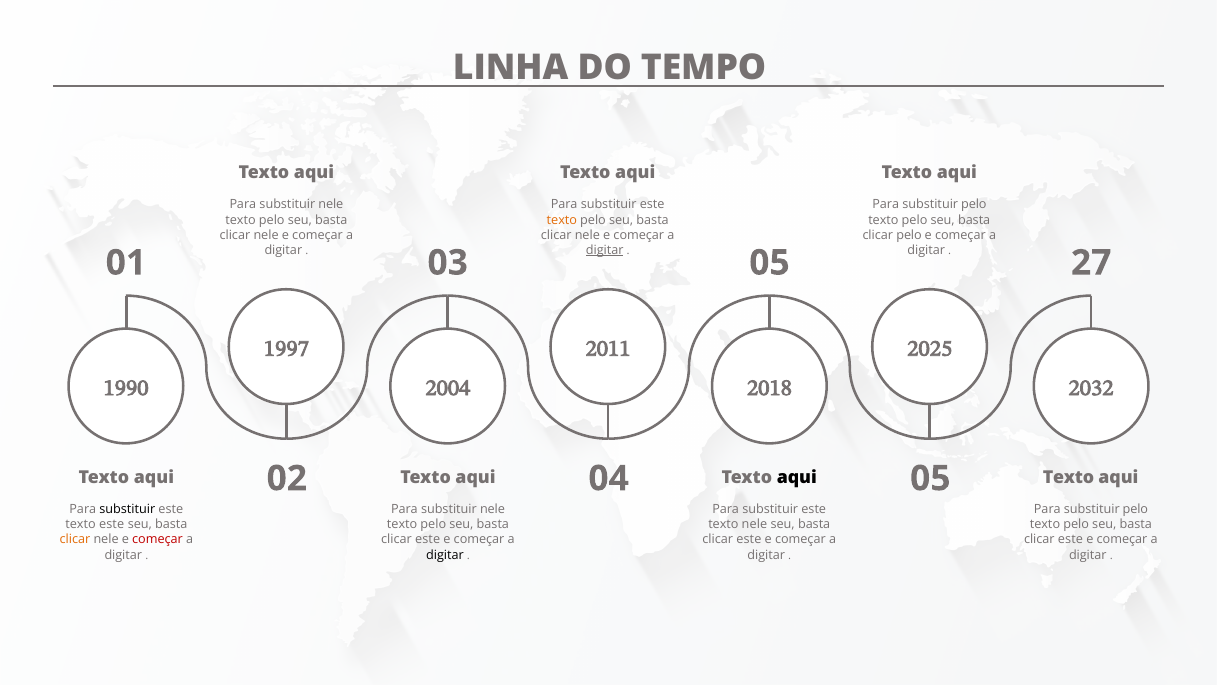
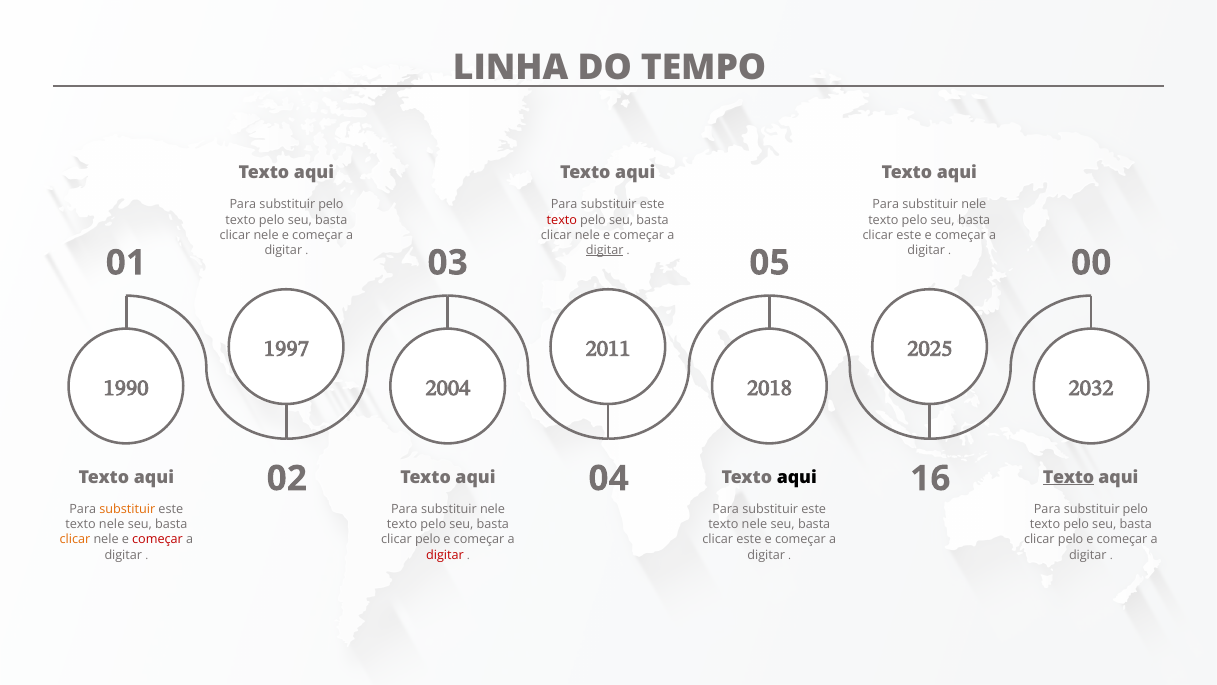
nele: nele -> pelo (331, 204)
pelo: pelo -> nele (974, 204)
texto colour: orange -> red (562, 220)
pelo: pelo -> este (909, 235)
27: 27 -> 00 (1091, 263)
02 05: 05 -> 16 (930, 478)
Texto underline: none -> present (1069, 477)
substituir colour: black -> orange (127, 509)
este: este -> nele (112, 524)
este: este -> pelo (428, 539)
este: este -> pelo (1071, 539)
digitar colour: black -> red (445, 554)
